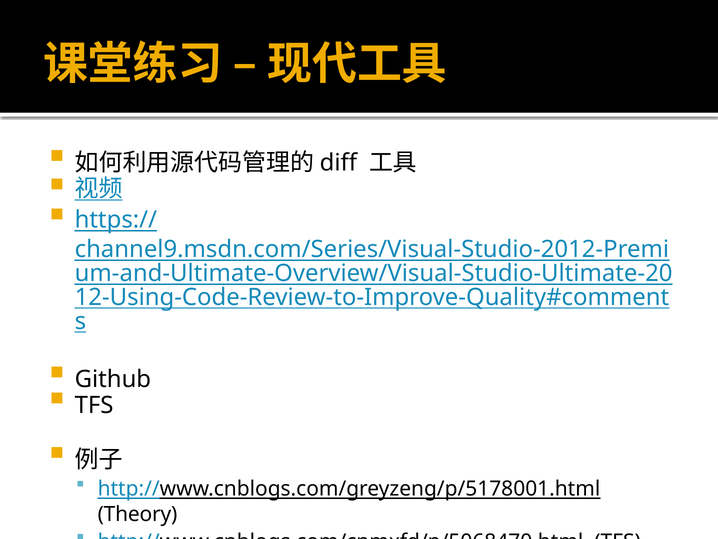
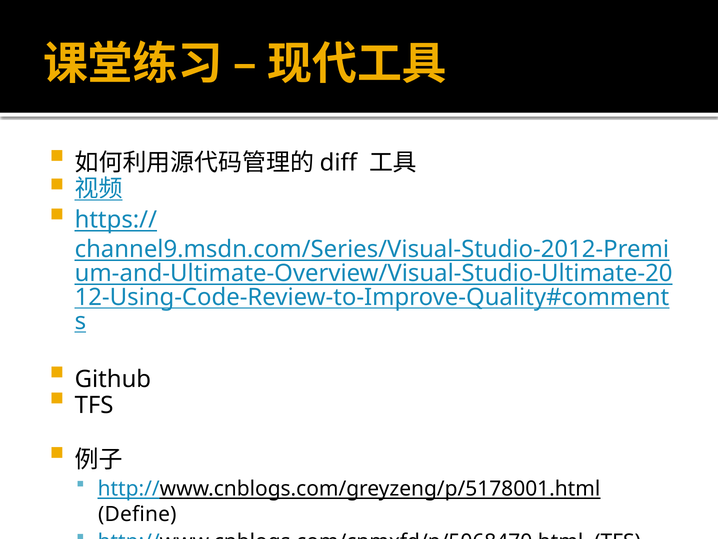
Theory: Theory -> Define (137, 514)
